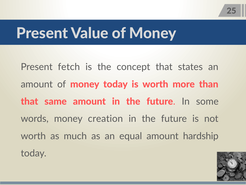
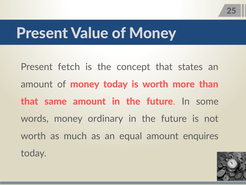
creation: creation -> ordinary (105, 118)
hardship: hardship -> enquires (201, 136)
